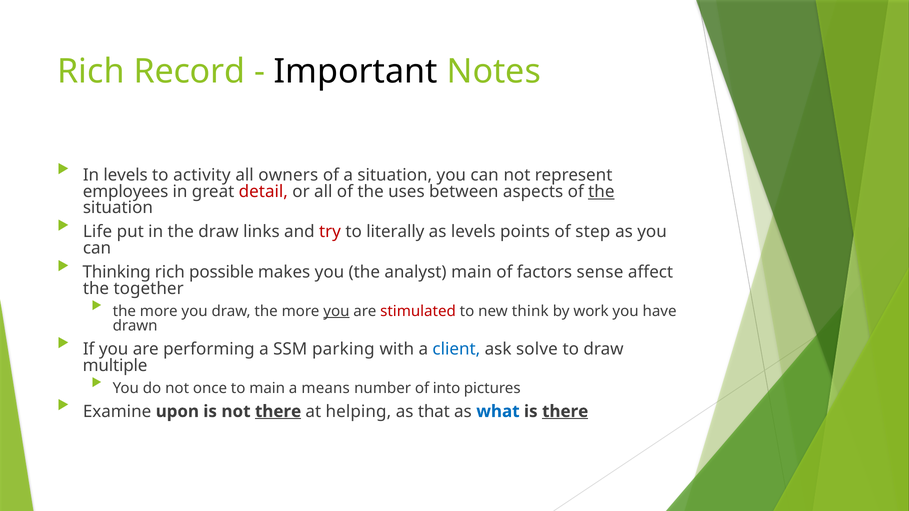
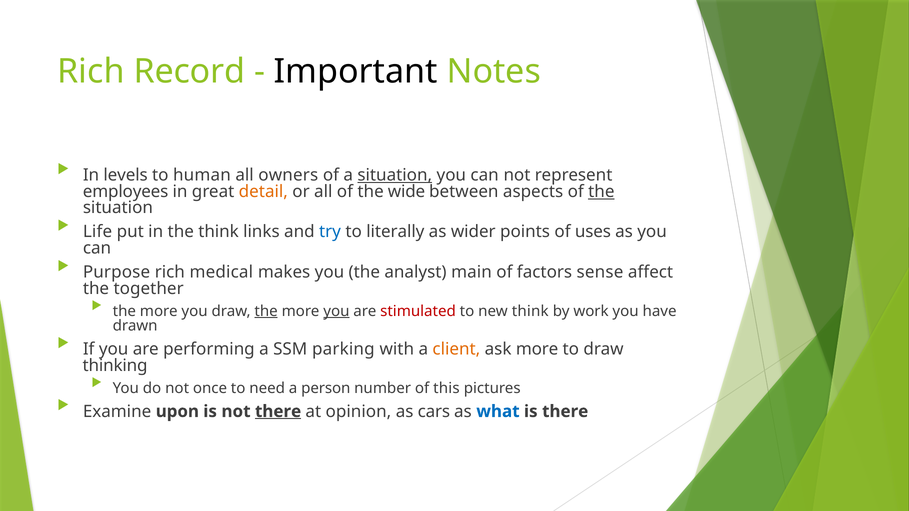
activity: activity -> human (202, 175)
situation underline: none -> present (395, 175)
detail colour: red -> orange (263, 192)
uses: uses -> wide (406, 192)
the draw: draw -> think (219, 232)
try colour: red -> blue (330, 232)
as levels: levels -> wider (473, 232)
step: step -> uses (593, 232)
Thinking: Thinking -> Purpose (117, 272)
possible: possible -> medical (221, 272)
the underline: none -> present (266, 311)
client colour: blue -> orange (456, 349)
ask solve: solve -> more (537, 349)
multiple: multiple -> thinking (115, 366)
to main: main -> need (267, 388)
means: means -> person (326, 388)
into: into -> this (446, 388)
helping: helping -> opinion (358, 412)
that: that -> cars (434, 412)
there underline: present -> none (565, 412)
